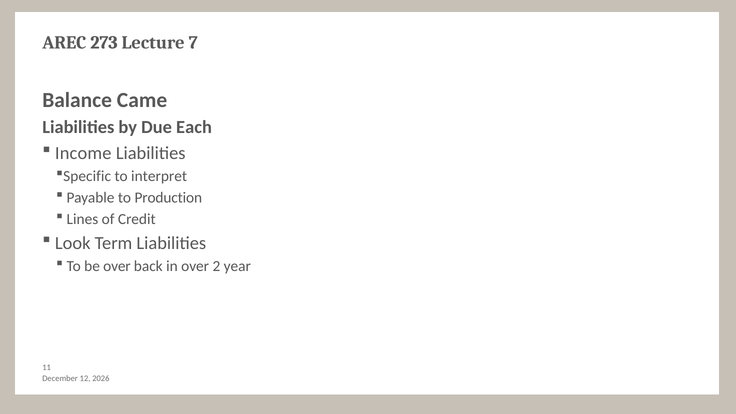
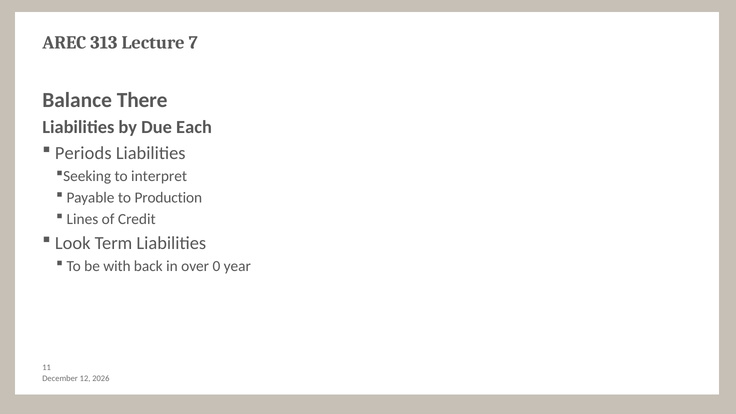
273: 273 -> 313 (104, 43)
Came: Came -> There (142, 100)
Income: Income -> Periods (83, 153)
Specific: Specific -> Seeking (87, 176)
be over: over -> with (117, 266)
2: 2 -> 0 (216, 266)
